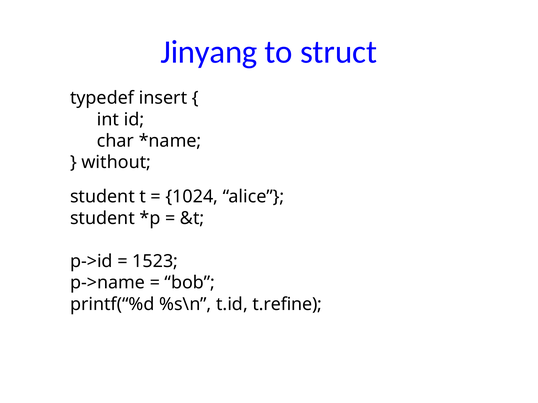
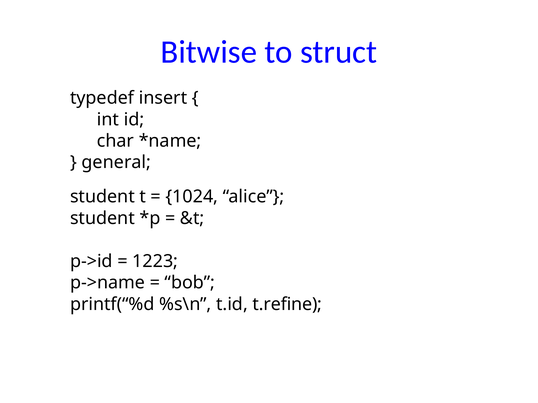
Jinyang: Jinyang -> Bitwise (209, 52)
without: without -> general (116, 163)
1523: 1523 -> 1223 (155, 262)
